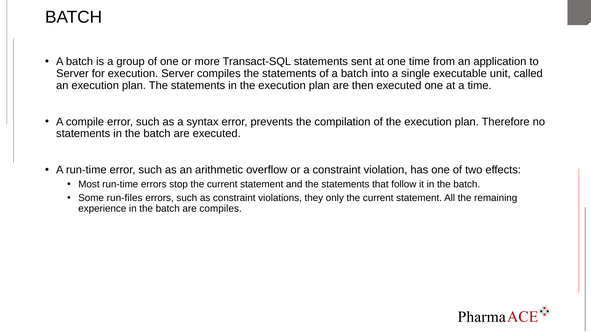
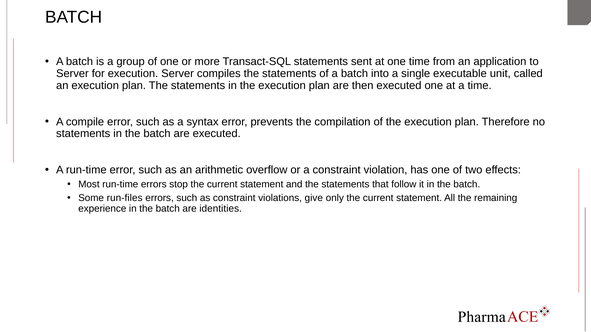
they: they -> give (314, 198)
are compiles: compiles -> identities (221, 209)
